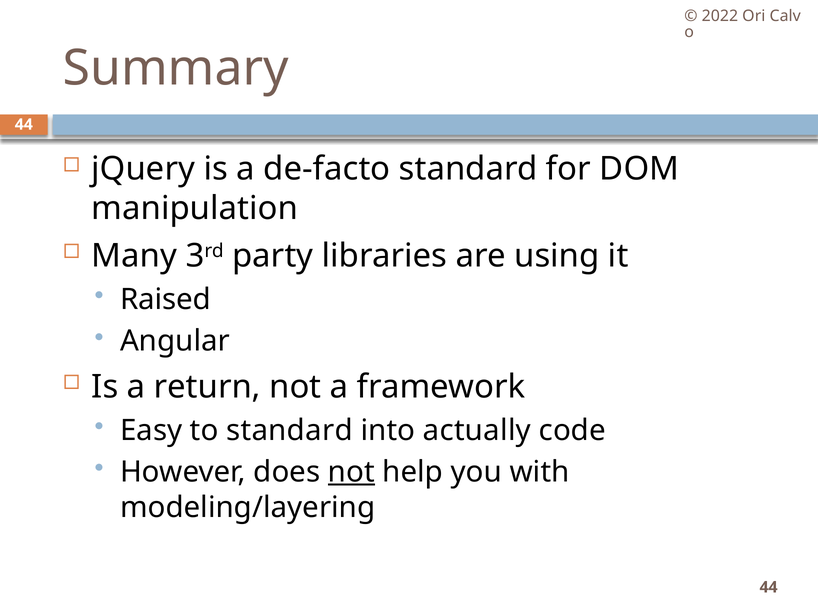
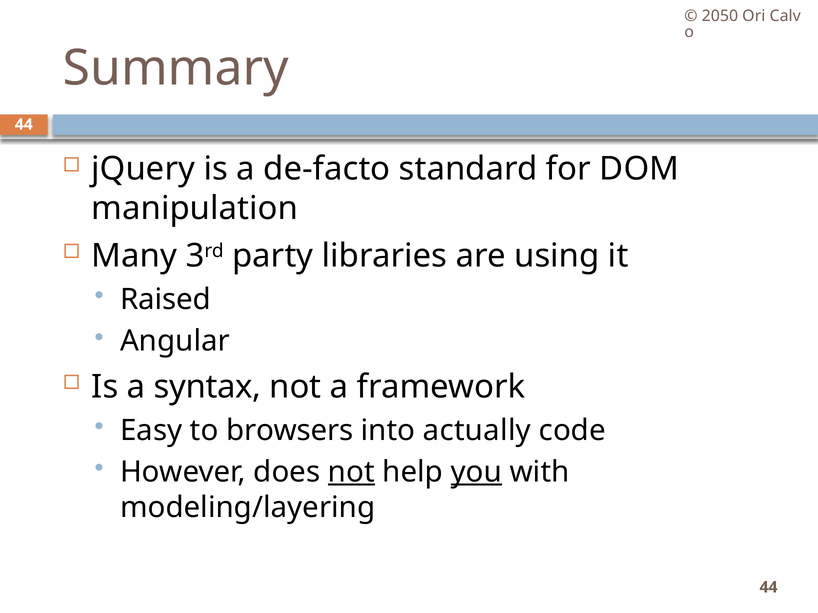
2022: 2022 -> 2050 (720, 16)
return: return -> syntax (207, 387)
to standard: standard -> browsers (290, 431)
you underline: none -> present (476, 472)
